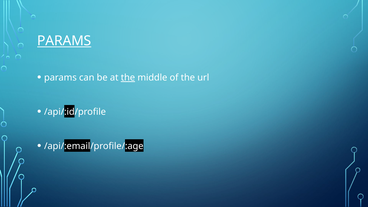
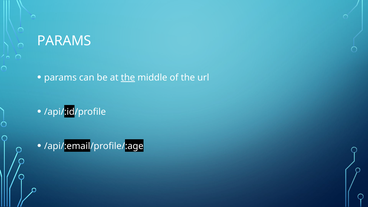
PARAMS underline: present -> none (64, 41)
